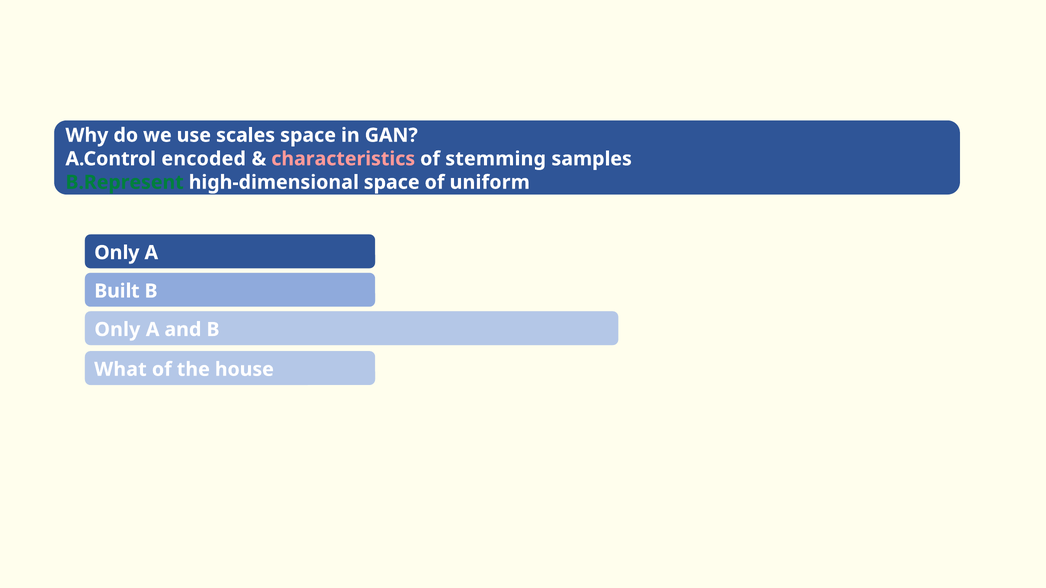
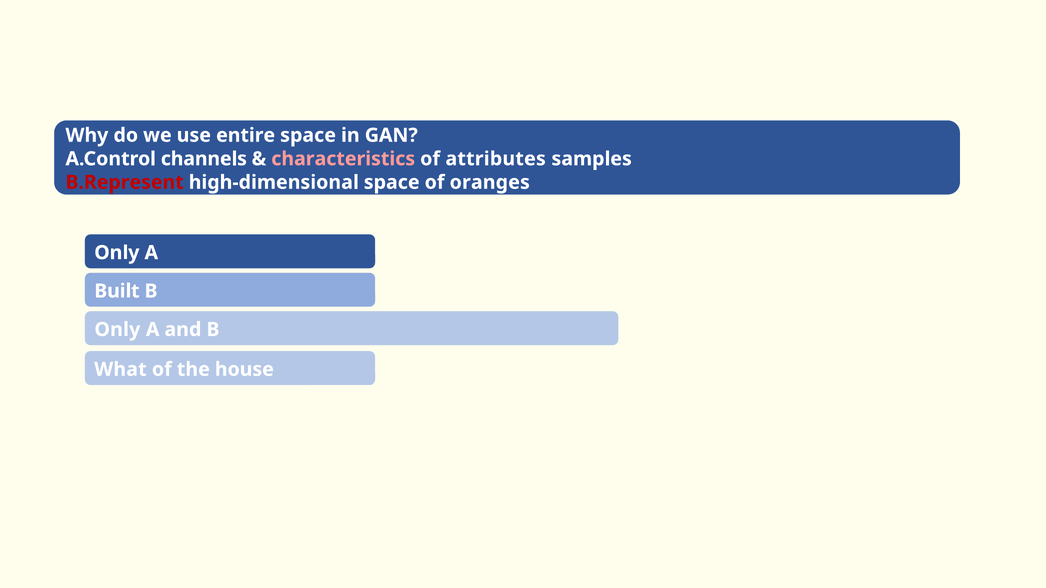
scales: scales -> entire (246, 135)
encoded: encoded -> channels (204, 159)
stemming: stemming -> attributes (496, 159)
B.Represent colour: green -> red (125, 182)
uniform: uniform -> oranges (490, 182)
